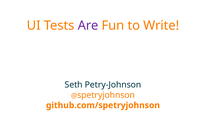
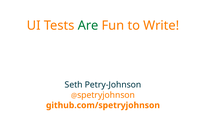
Are colour: purple -> green (88, 25)
